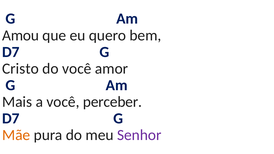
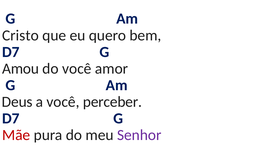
Amou: Amou -> Cristo (20, 35)
Cristo: Cristo -> Amou (21, 69)
Mais: Mais -> Deus (17, 102)
Mãe colour: orange -> red (16, 135)
